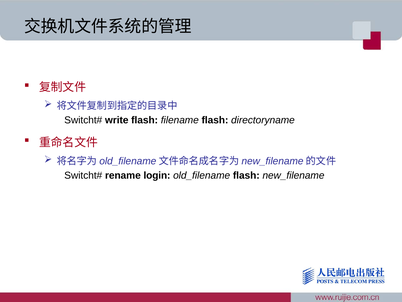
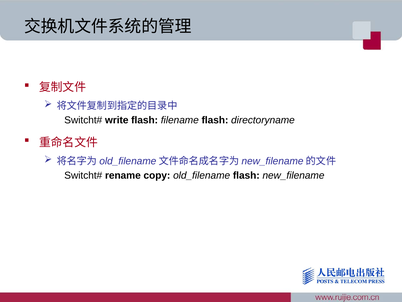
login: login -> copy (157, 175)
